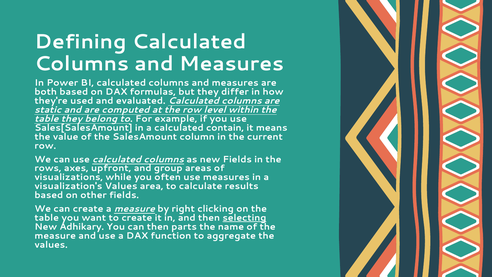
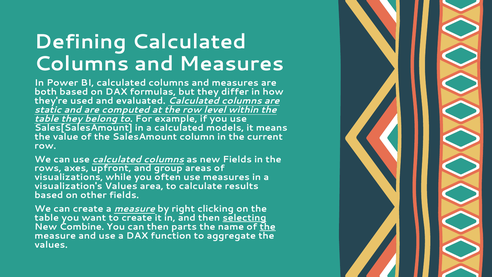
contain: contain -> models (225, 128)
Adhikary: Adhikary -> Combine (82, 227)
the underline: none -> present (268, 227)
